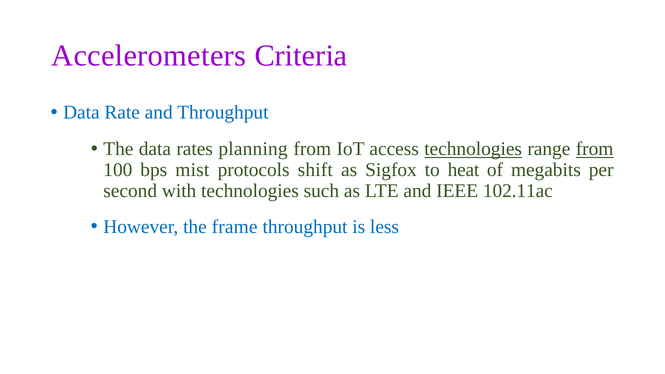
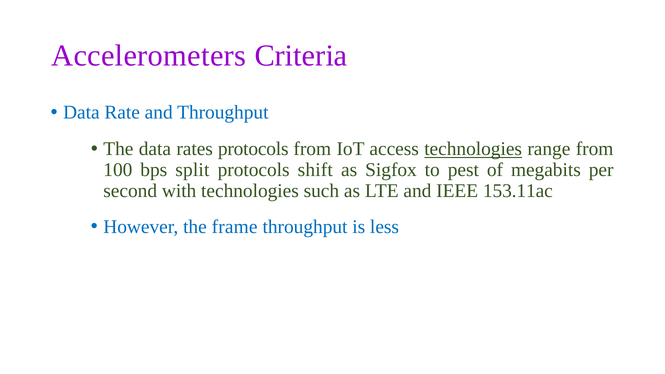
rates planning: planning -> protocols (253, 149)
from underline: present -> none (595, 149)
mist: mist -> split (192, 170)
heat: heat -> pest (463, 170)
102.11ac: 102.11ac -> 153.11ac (518, 191)
